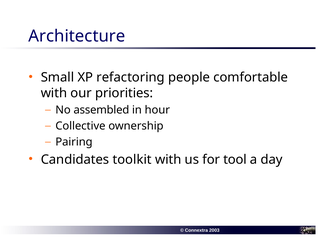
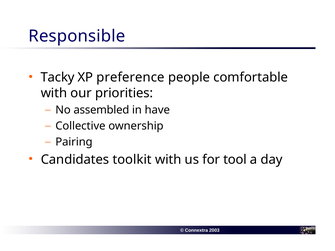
Architecture: Architecture -> Responsible (77, 36)
Small: Small -> Tacky (58, 77)
refactoring: refactoring -> preference (131, 77)
hour: hour -> have (157, 110)
